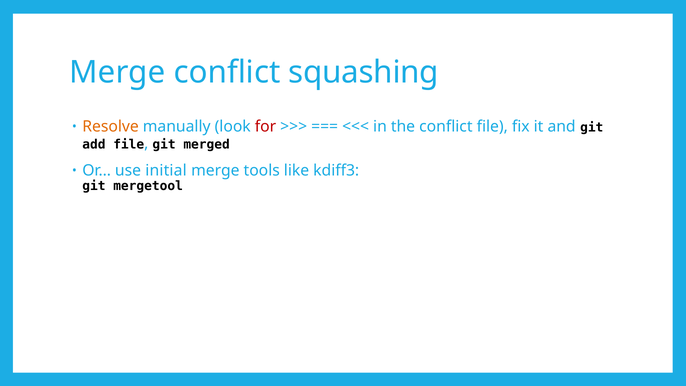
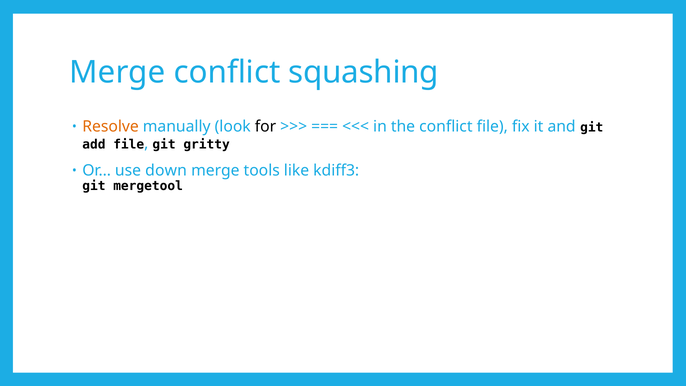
for colour: red -> black (265, 127)
merged: merged -> gritty (207, 145)
initial: initial -> down (166, 171)
